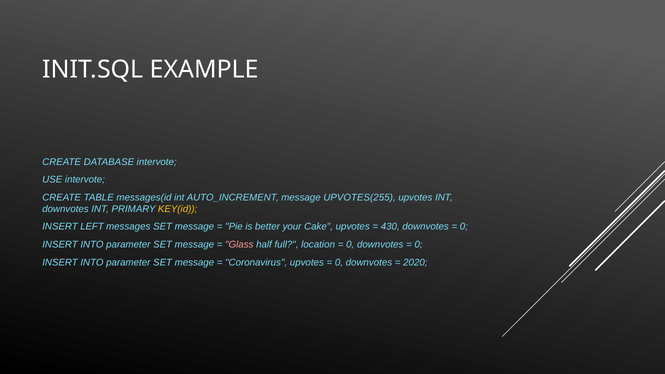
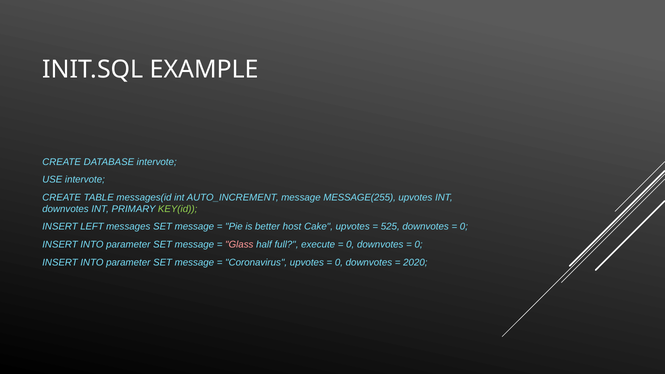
UPVOTES(255: UPVOTES(255 -> MESSAGE(255 (360, 197)
KEY(id colour: yellow -> light green (178, 209)
your: your -> host (292, 227)
430: 430 -> 525 (390, 227)
location: location -> execute (318, 245)
